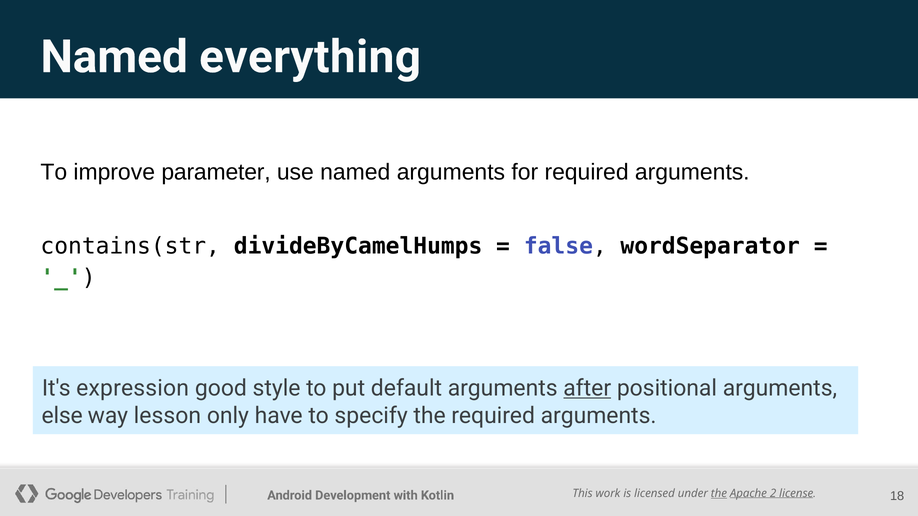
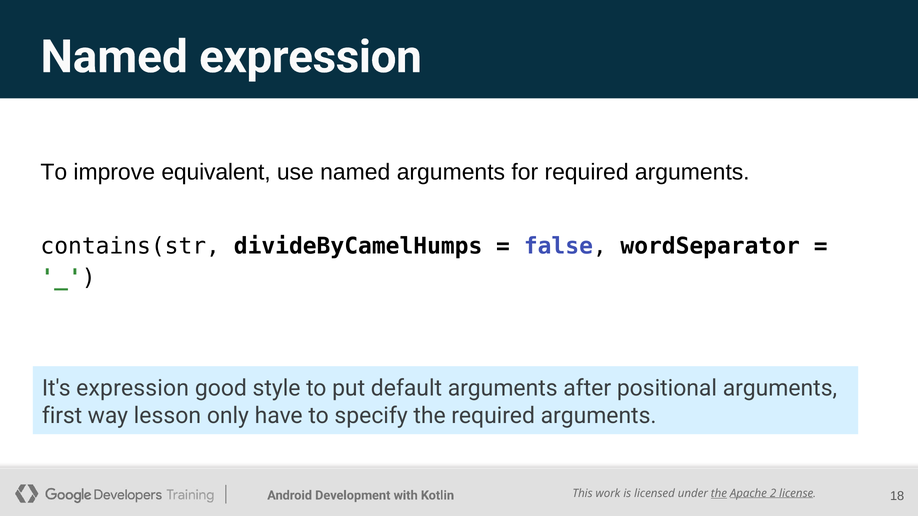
Named everything: everything -> expression (310, 57)
parameter: parameter -> equivalent (216, 172)
after underline: present -> none (587, 388)
else: else -> first (62, 416)
